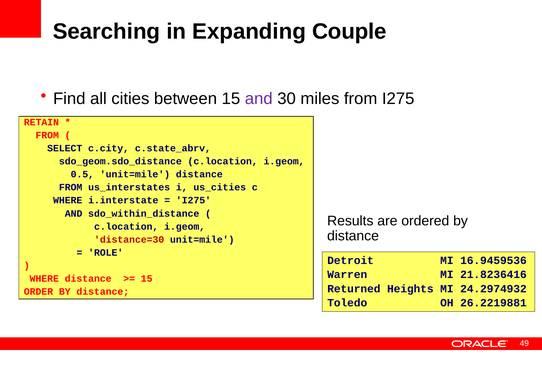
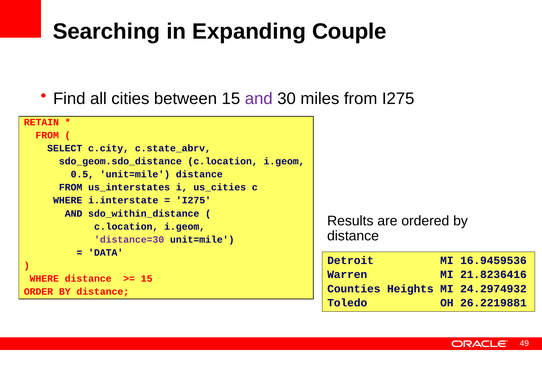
distance=30 colour: red -> purple (129, 240)
ROLE: ROLE -> DATA (106, 253)
Returned: Returned -> Counties (354, 289)
